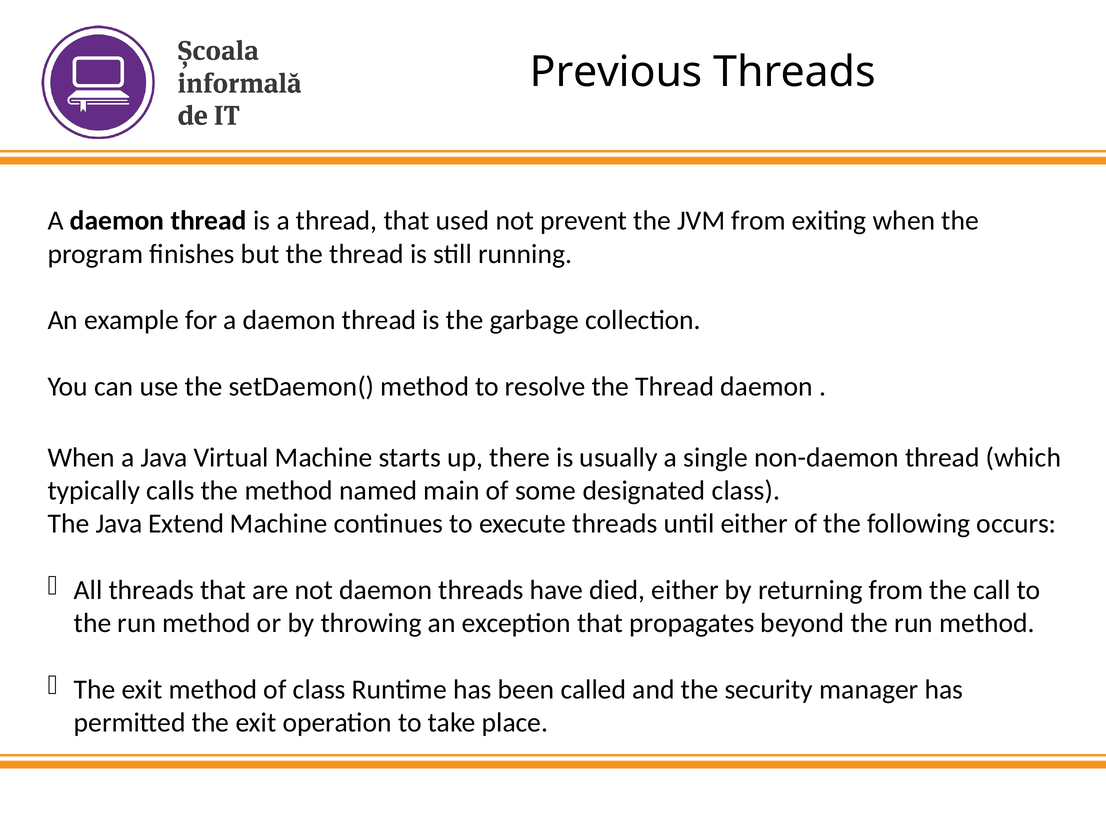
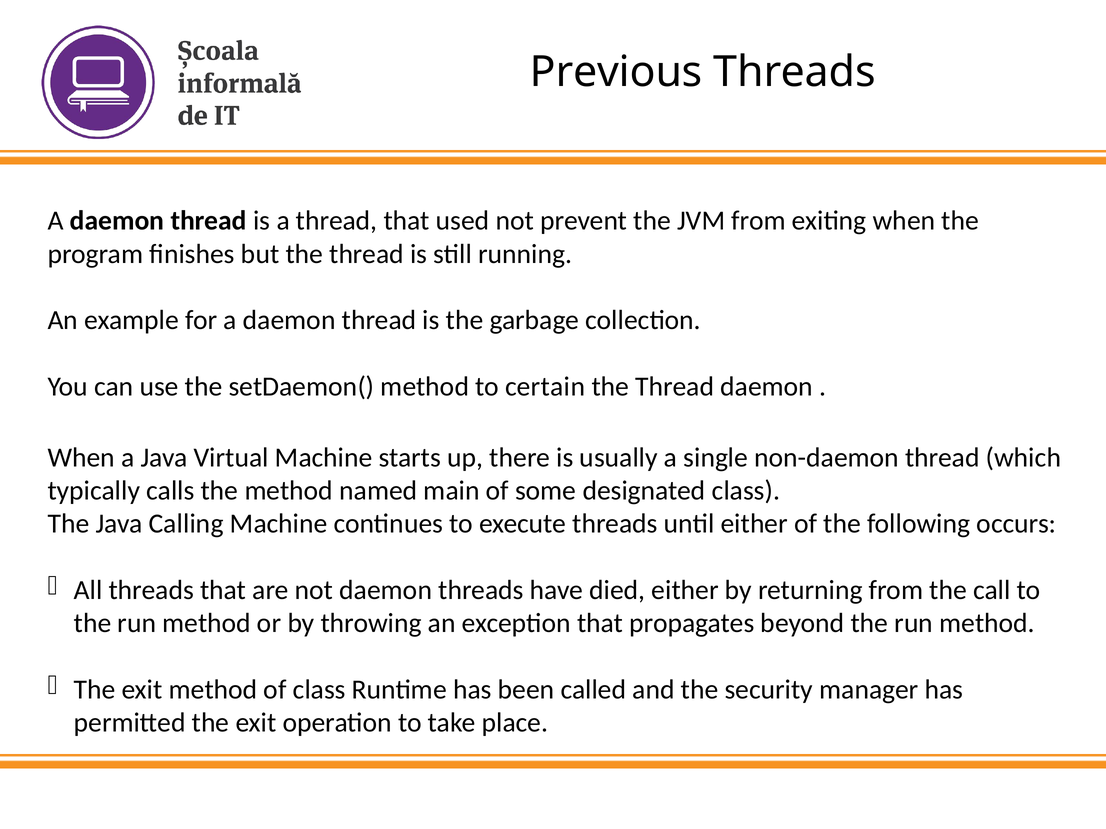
resolve: resolve -> certain (545, 387)
Extend: Extend -> Calling (186, 524)
